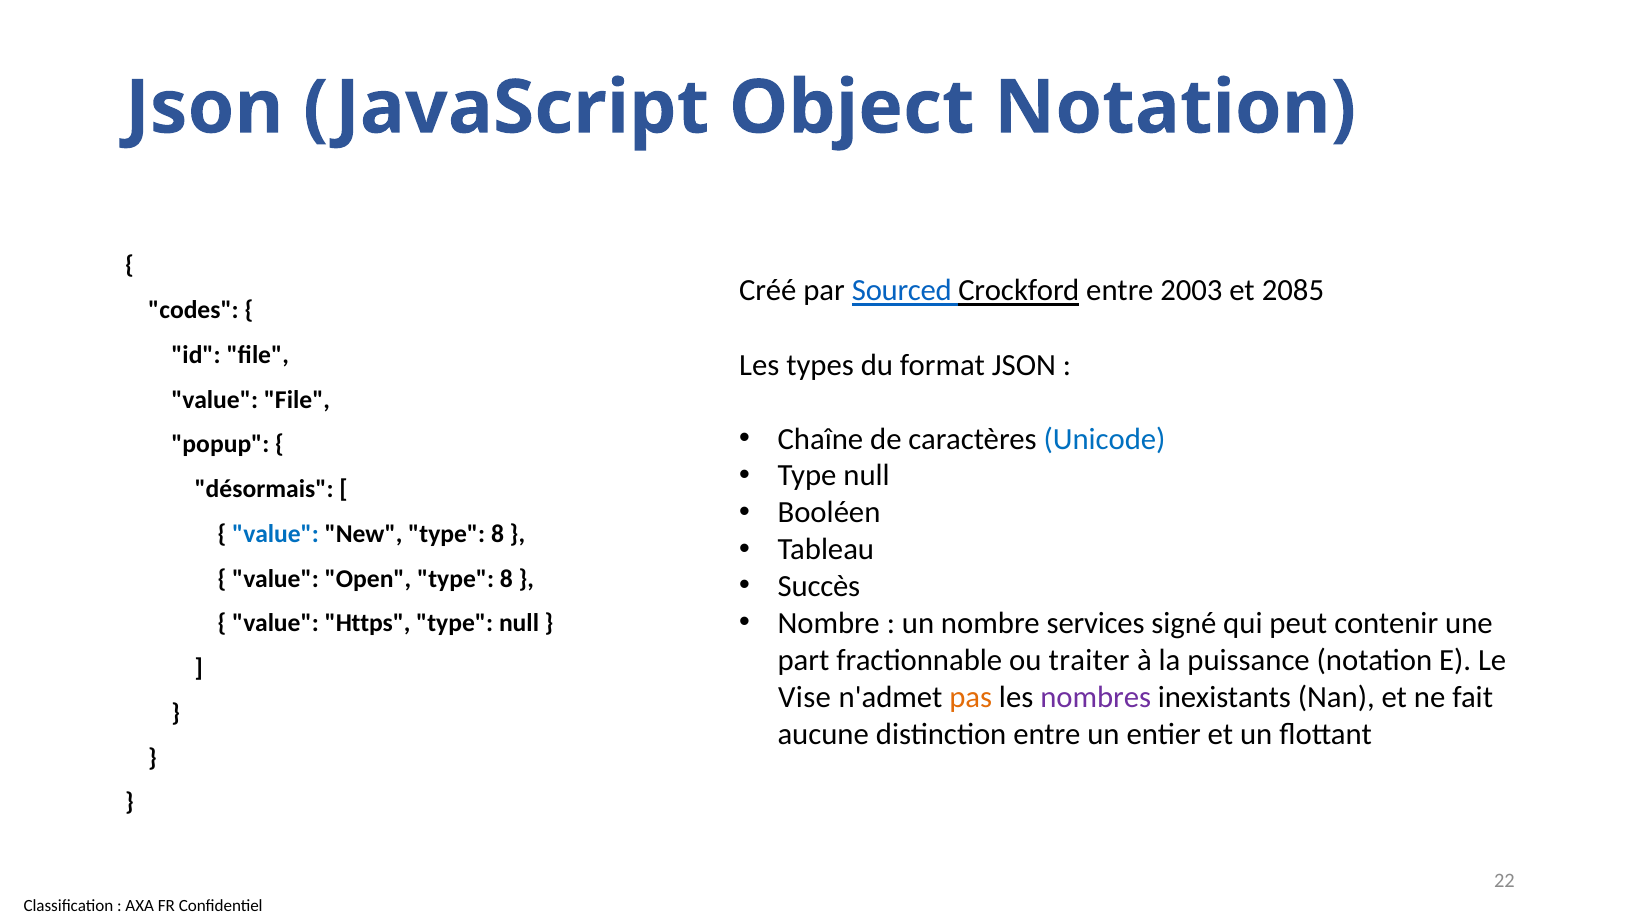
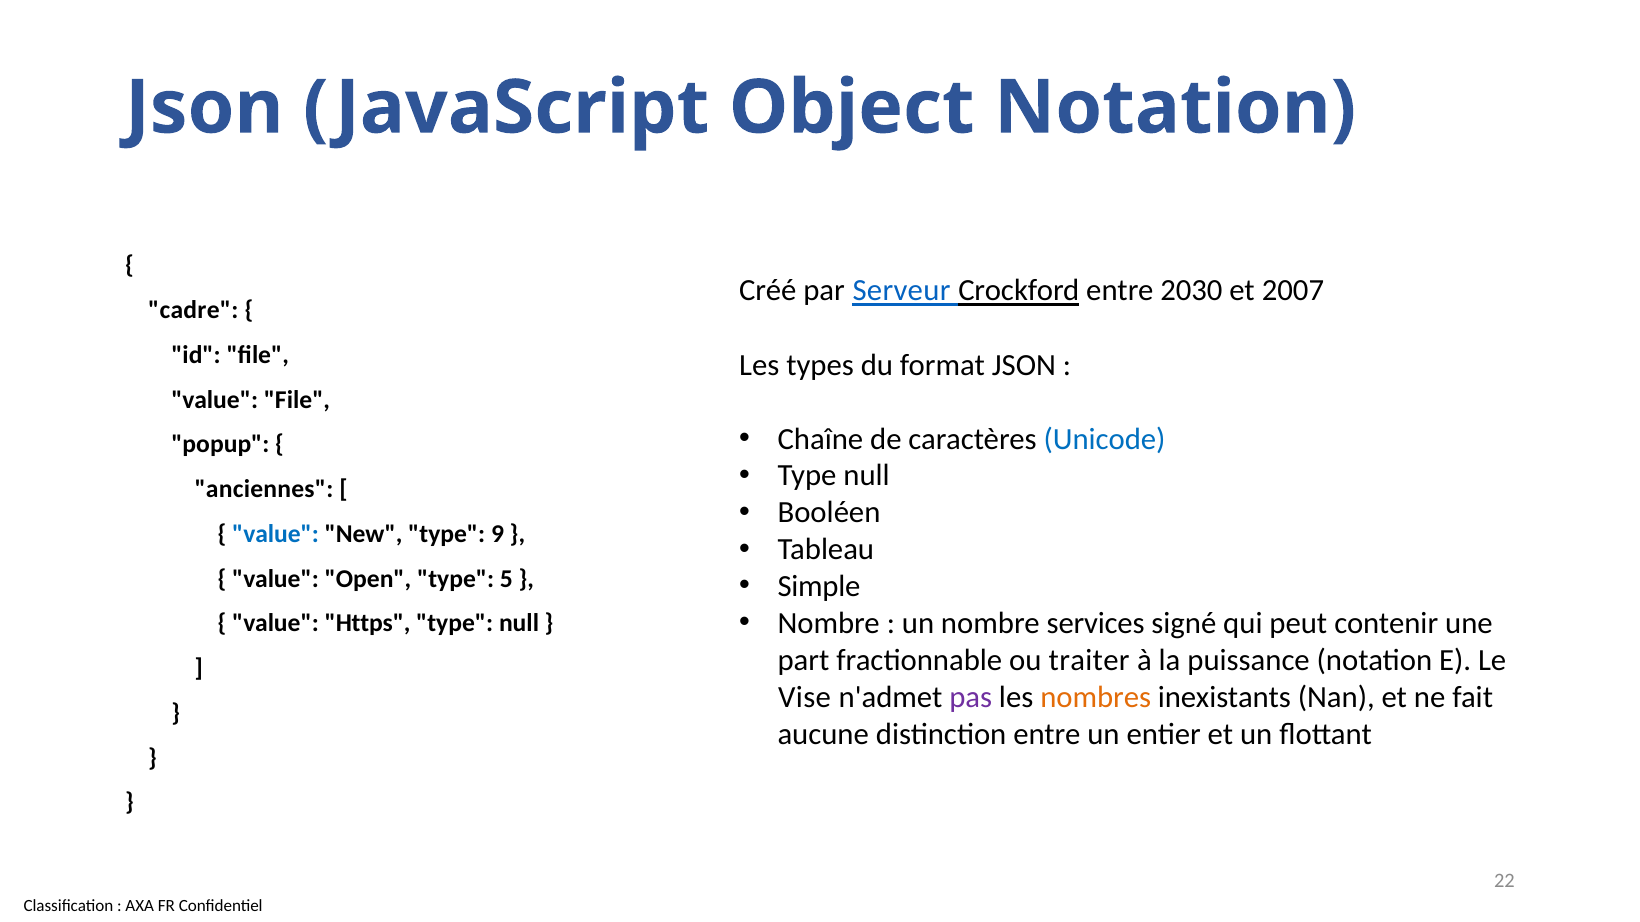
Sourced: Sourced -> Serveur (902, 291)
2003: 2003 -> 2030 (1191, 291)
2085: 2085 -> 2007 (1293, 291)
codes: codes -> cadre (193, 310)
désormais: désormais -> anciennes (264, 489)
New type 8: 8 -> 9 (498, 534)
Open type 8: 8 -> 5 (506, 579)
Succès: Succès -> Simple (819, 587)
pas colour: orange -> purple (971, 697)
nombres colour: purple -> orange (1096, 697)
